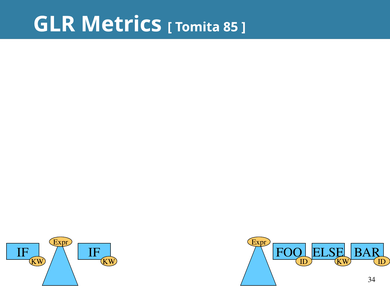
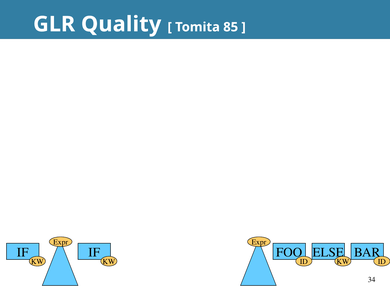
Metrics: Metrics -> Quality (121, 24)
